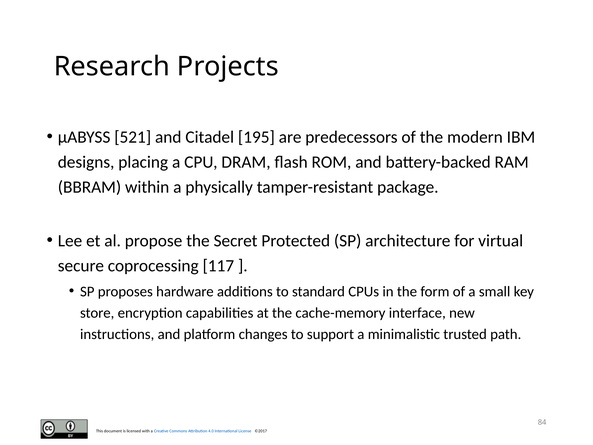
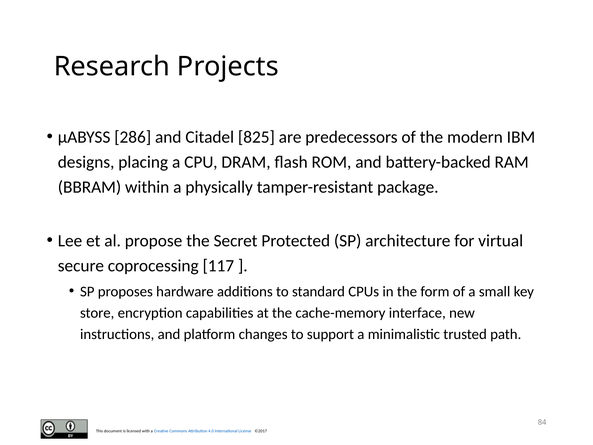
521: 521 -> 286 (133, 137)
195: 195 -> 825 (256, 137)
